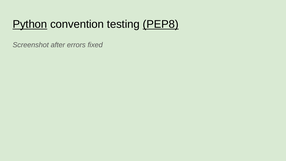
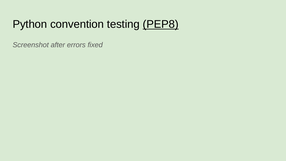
Python underline: present -> none (30, 24)
